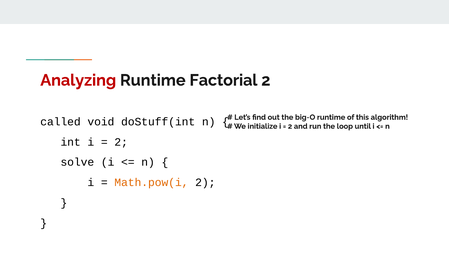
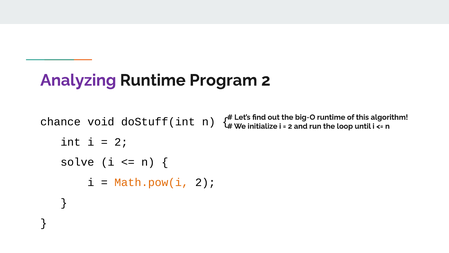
Analyzing colour: red -> purple (78, 80)
Factorial: Factorial -> Program (223, 80)
called: called -> chance (61, 122)
